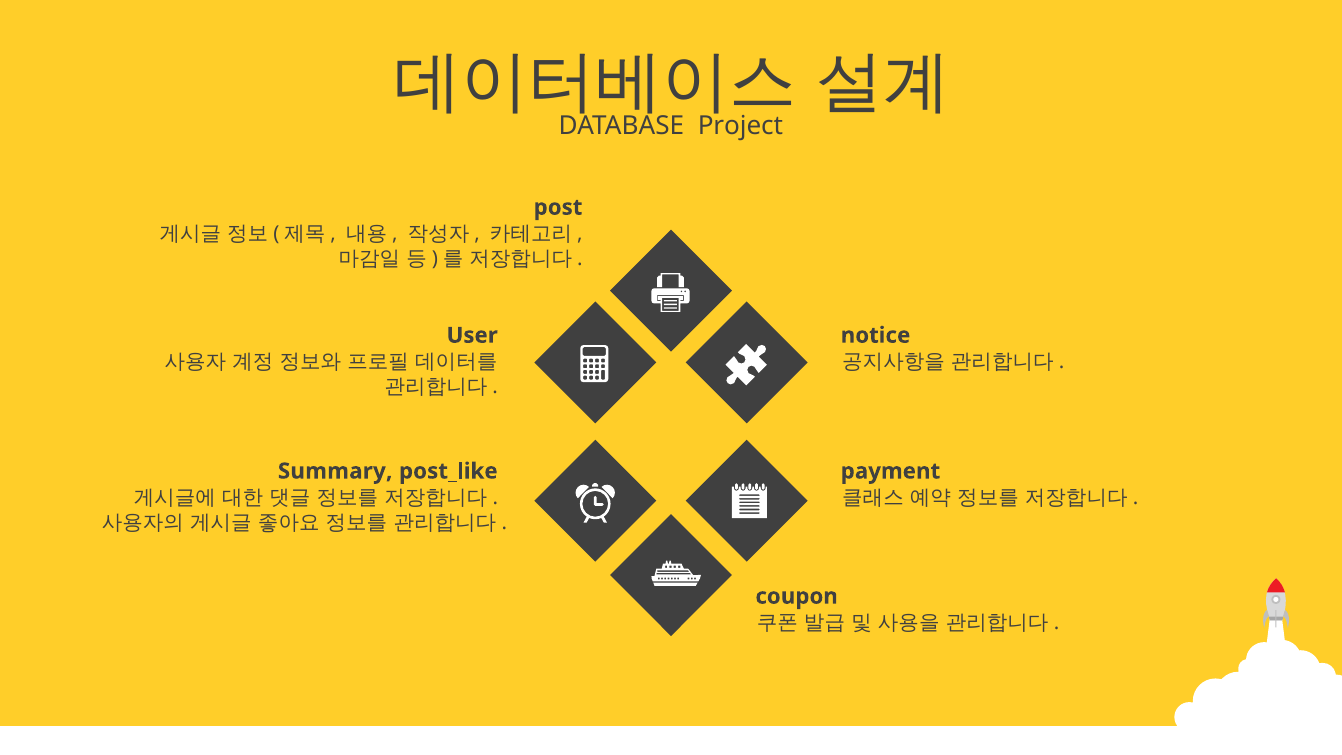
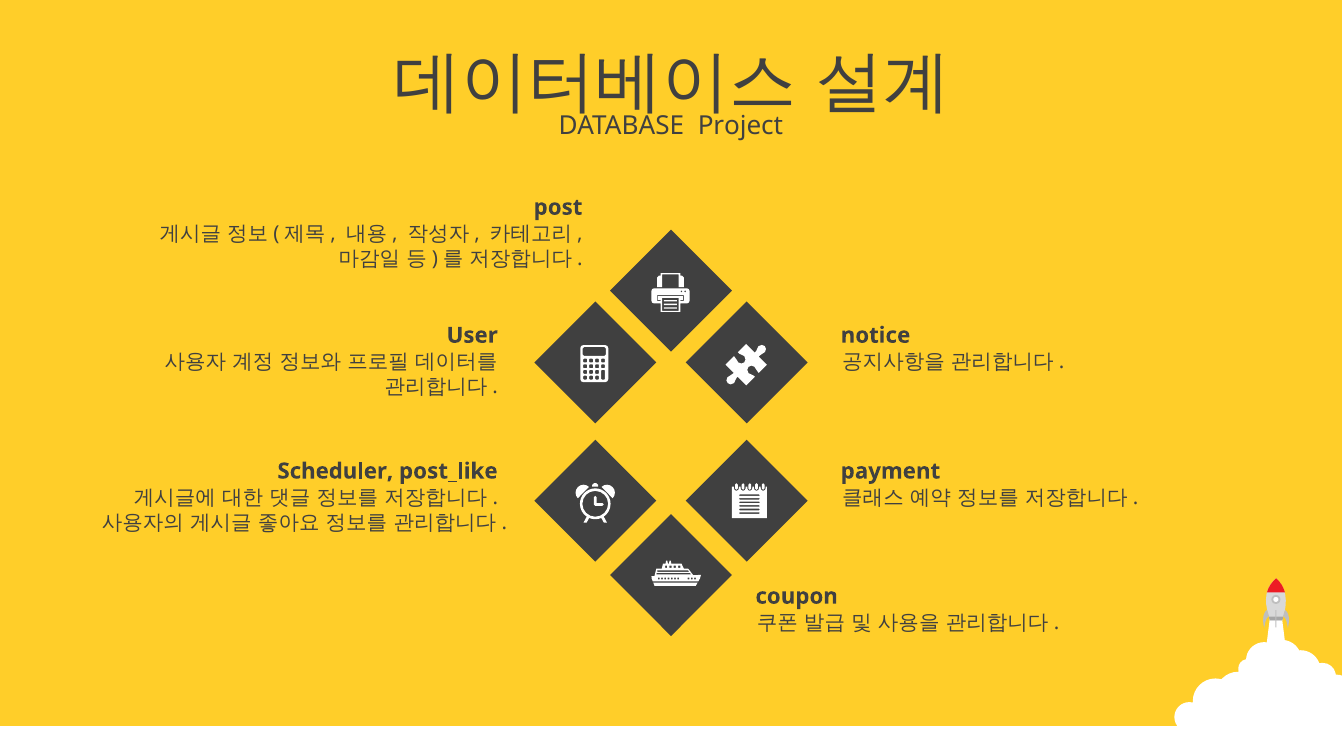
Summary: Summary -> Scheduler (335, 471)
